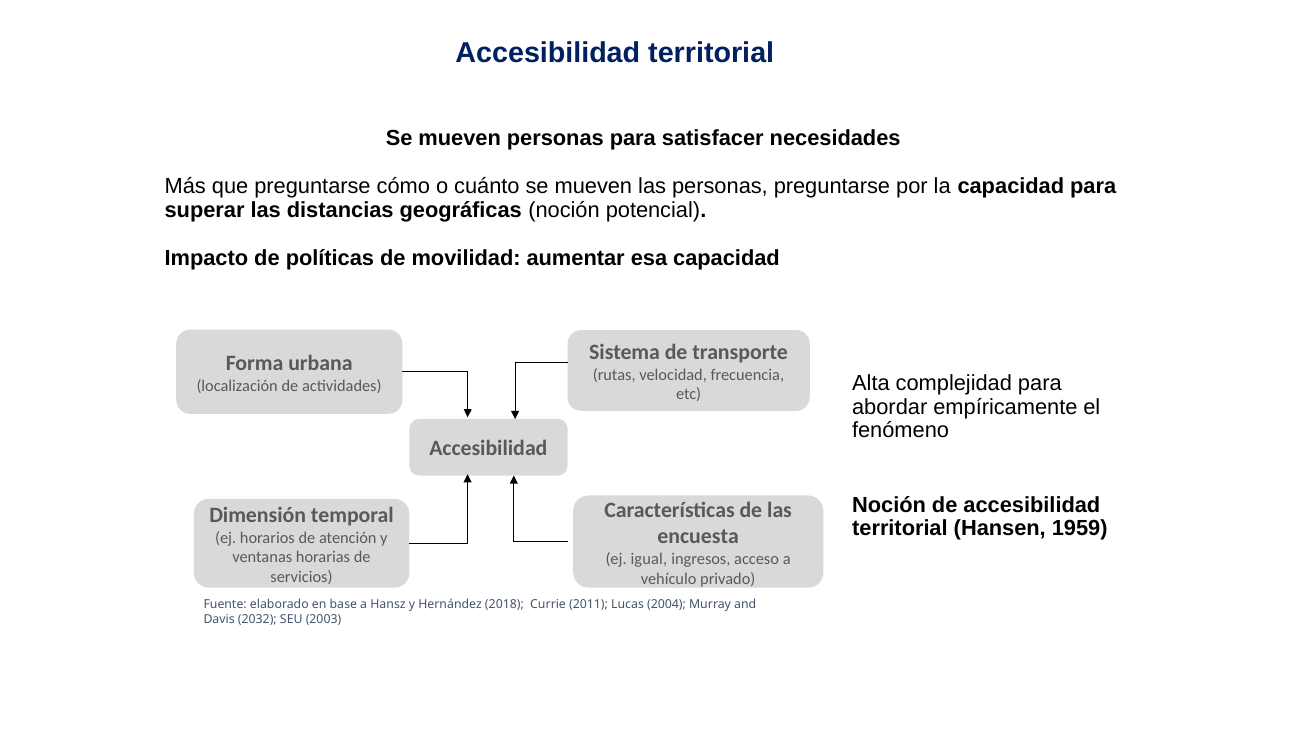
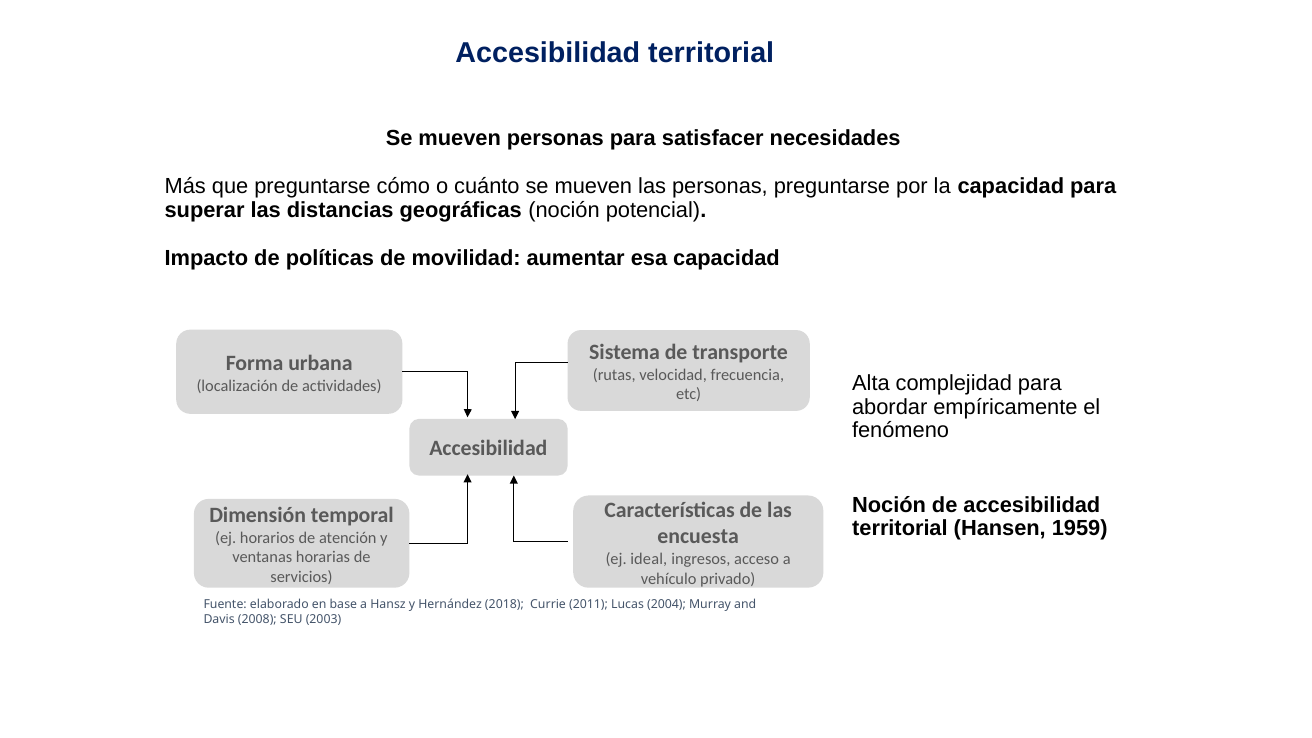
igual: igual -> ideal (649, 559)
2032: 2032 -> 2008 (257, 619)
